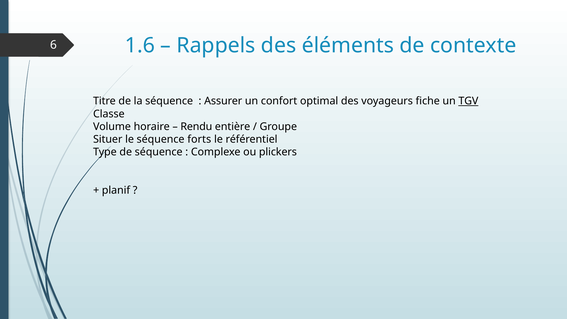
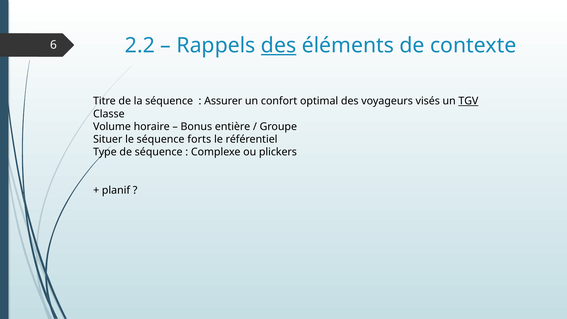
1.6: 1.6 -> 2.2 (140, 45)
des underline: none -> present (279, 45)
fiche: fiche -> visés (428, 101)
Rendu: Rendu -> Bonus (196, 127)
